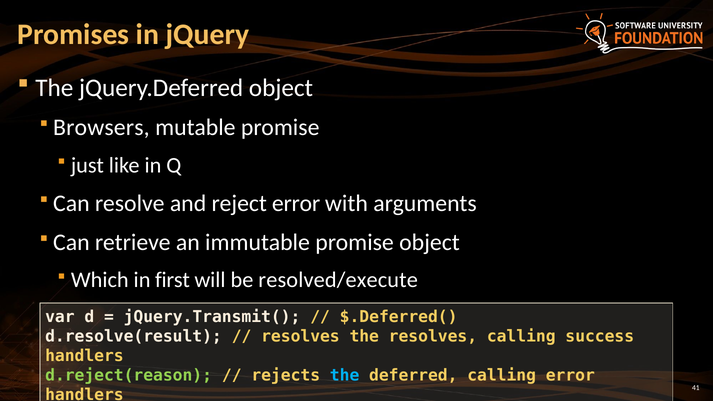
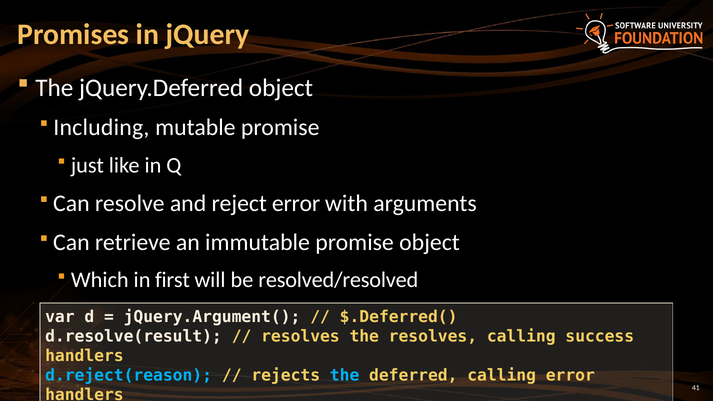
Browsers: Browsers -> Including (101, 128)
resolved/execute: resolved/execute -> resolved/resolved (338, 280)
jQuery.Transmit(: jQuery.Transmit( -> jQuery.Argument( (212, 317)
d.reject(reason colour: light green -> light blue (129, 376)
